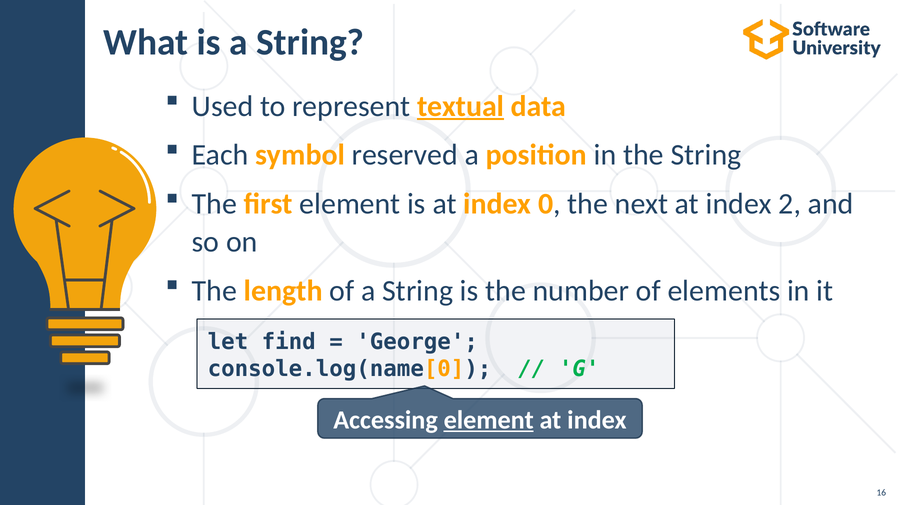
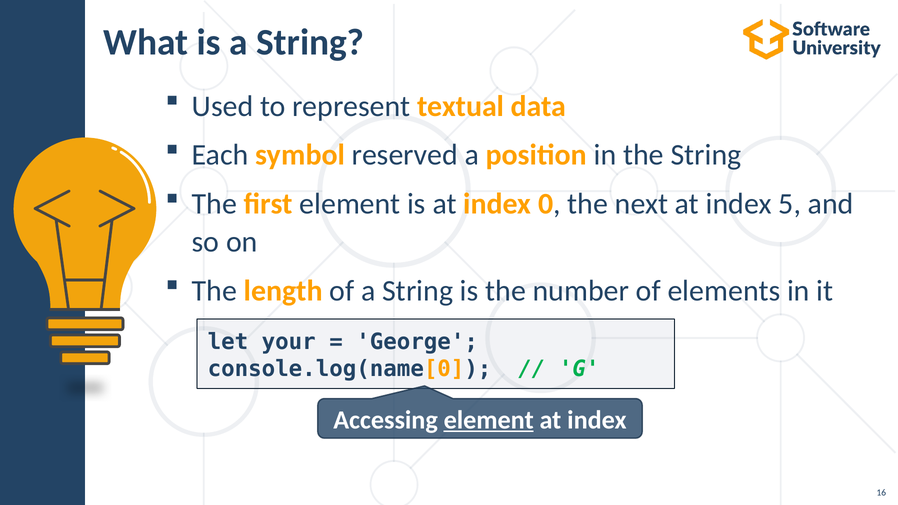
textual underline: present -> none (461, 106)
2: 2 -> 5 (790, 204)
find: find -> your (289, 342)
